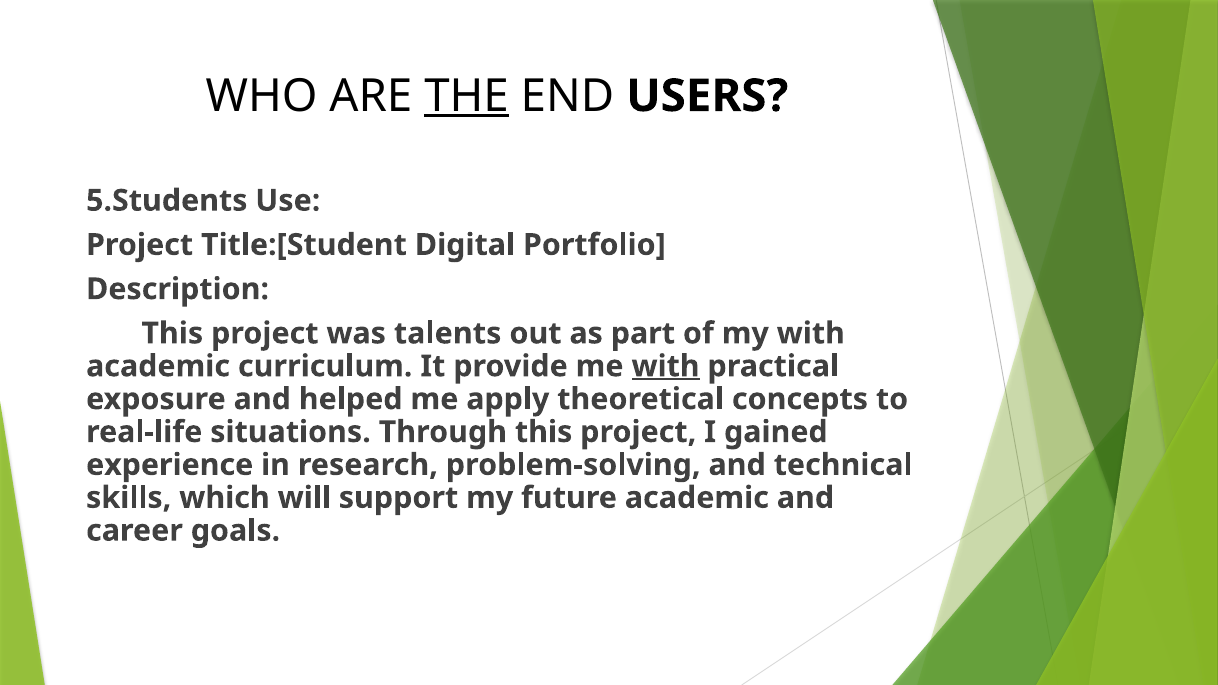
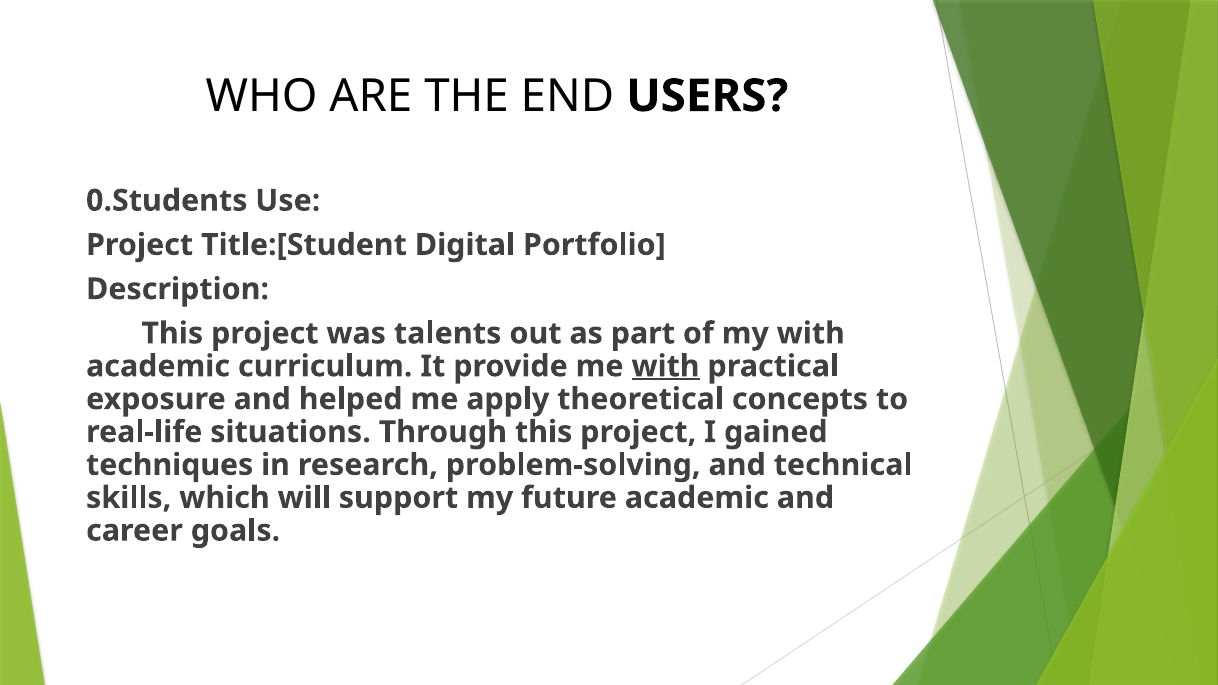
THE underline: present -> none (467, 96)
5.Students: 5.Students -> 0.Students (167, 201)
experience: experience -> techniques (170, 465)
